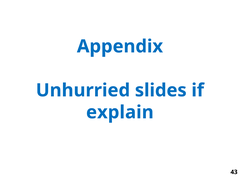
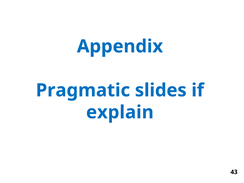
Unhurried: Unhurried -> Pragmatic (83, 90)
